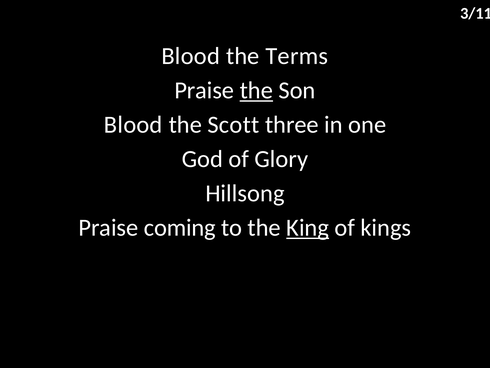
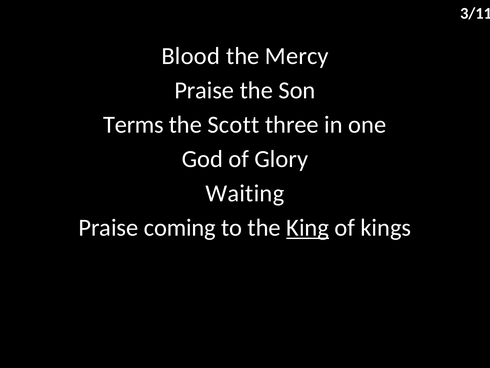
Terms: Terms -> Mercy (297, 56)
the underline: present -> none (256, 90)
Blood: Blood -> Terms (133, 125)
Hillsong: Hillsong -> Waiting (245, 193)
